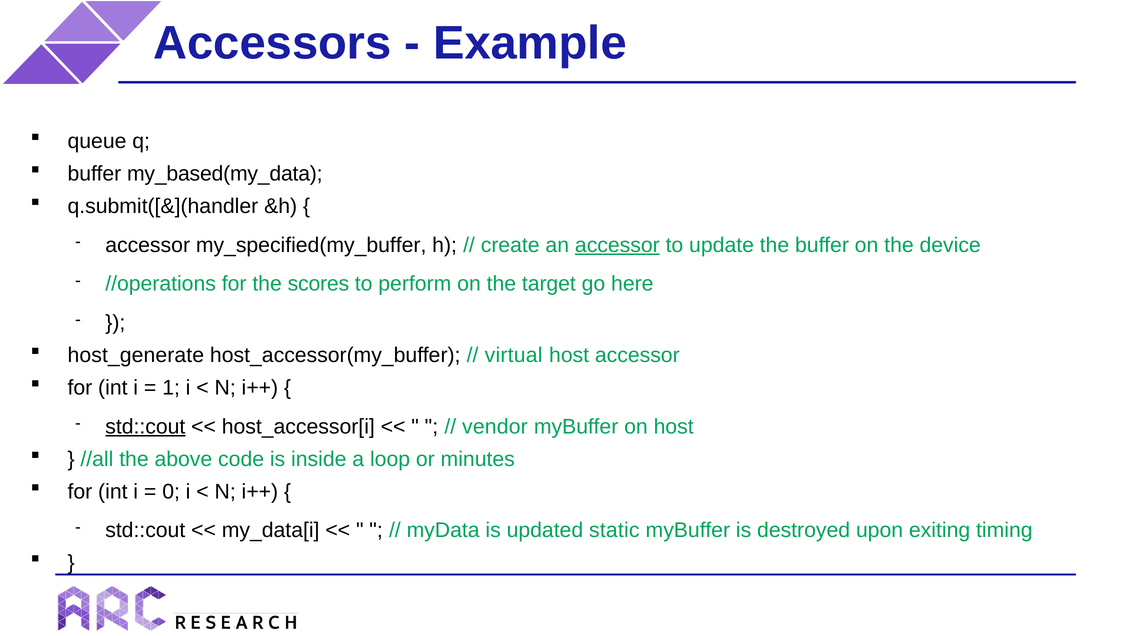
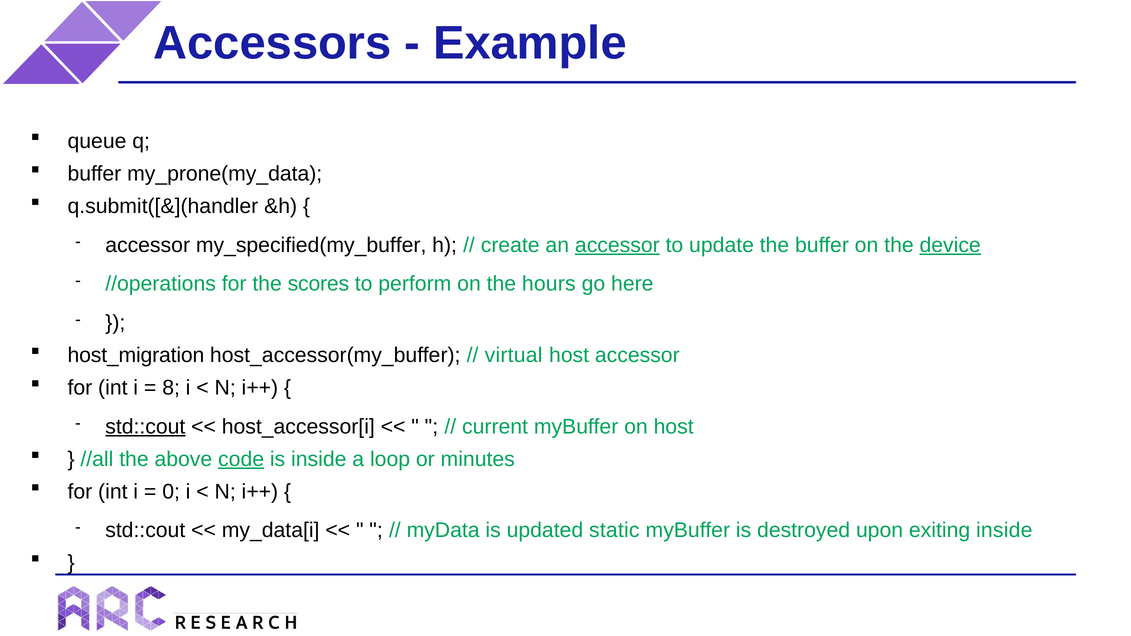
my_based(my_data: my_based(my_data -> my_prone(my_data (225, 174)
device underline: none -> present (950, 245)
target: target -> hours (549, 284)
host_generate: host_generate -> host_migration (136, 355)
1: 1 -> 8 (171, 388)
vendor: vendor -> current (495, 427)
code underline: none -> present (241, 459)
exiting timing: timing -> inside (1004, 531)
